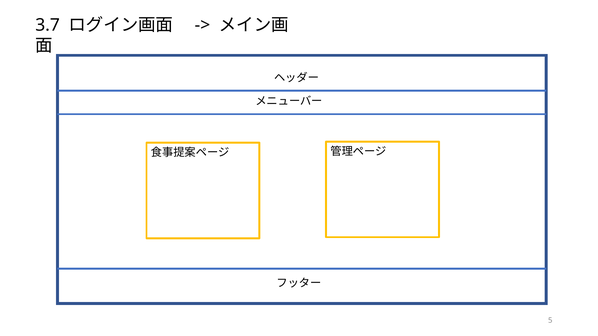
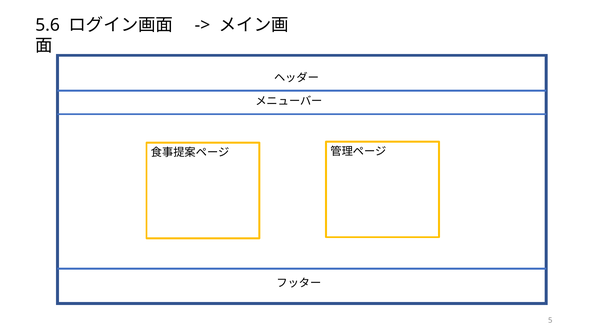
3.7: 3.7 -> 5.6 (48, 25)
